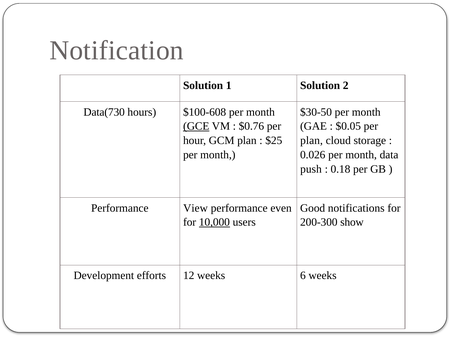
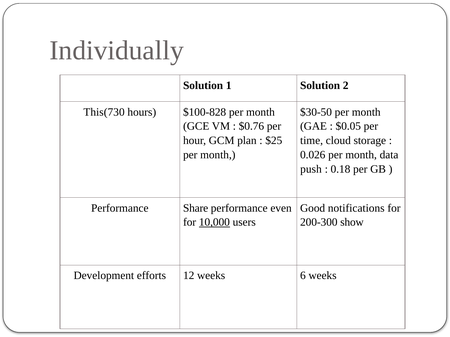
Notification: Notification -> Individually (117, 51)
Data(730: Data(730 -> This(730 (104, 112)
$100-608: $100-608 -> $100-828 (205, 112)
GCE underline: present -> none (196, 126)
plan: plan -> time (312, 141)
View: View -> Share (196, 208)
